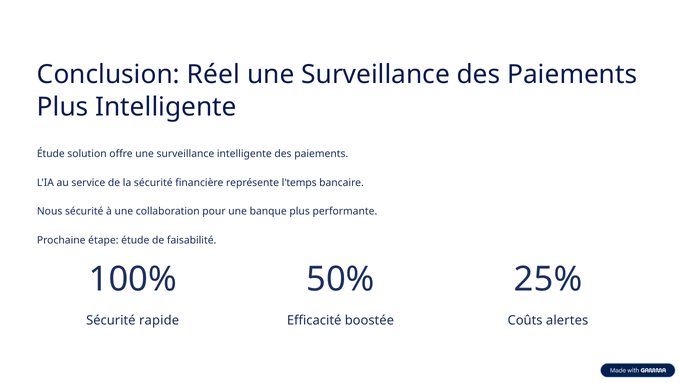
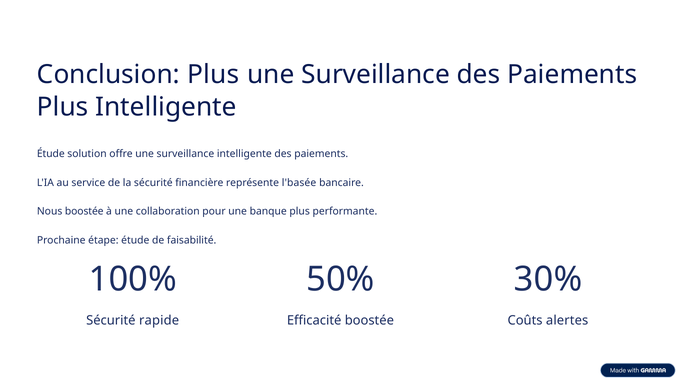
Conclusion Réel: Réel -> Plus (213, 74)
l'temps: l'temps -> l'basée (299, 183)
Nous sécurité: sécurité -> boostée (84, 212)
25%: 25% -> 30% (548, 279)
